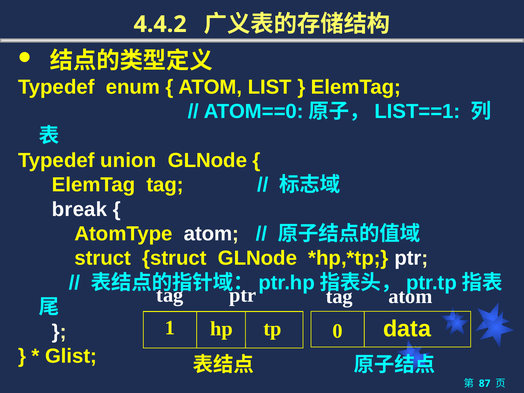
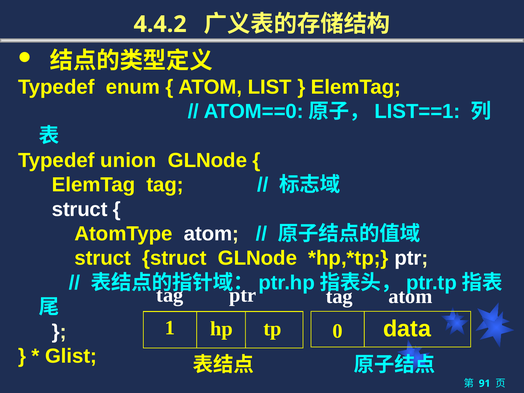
break: break -> struct (80, 209)
87: 87 -> 91 (485, 383)
